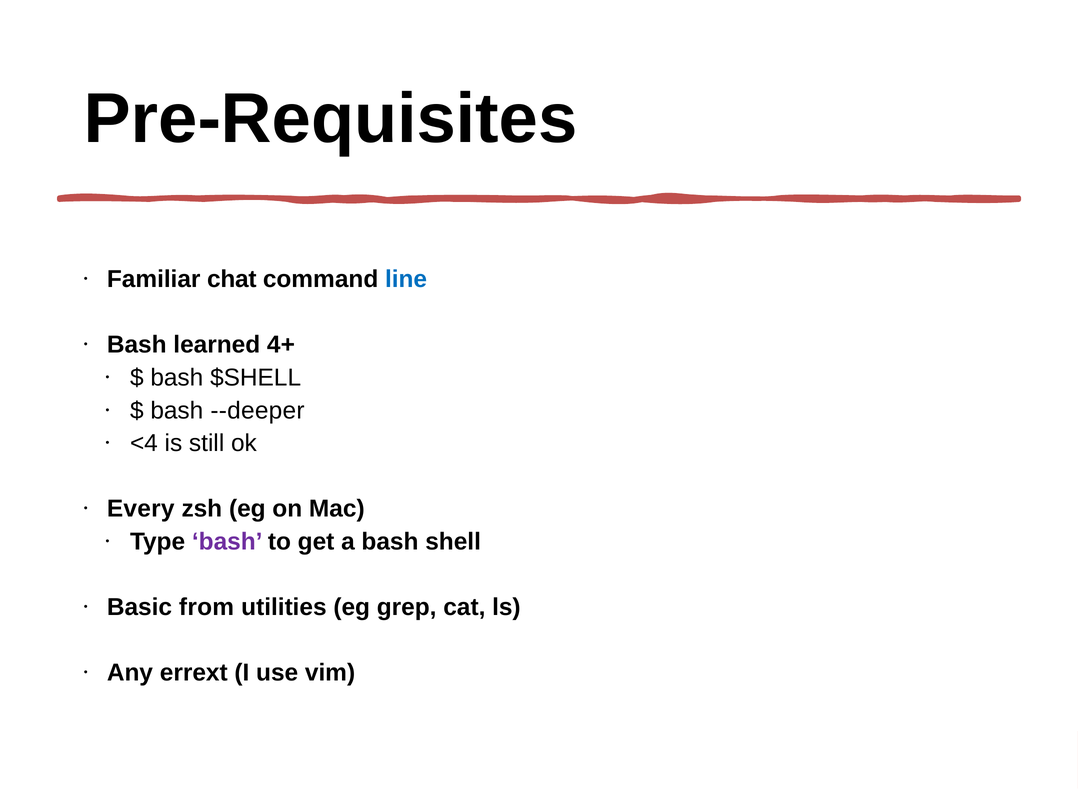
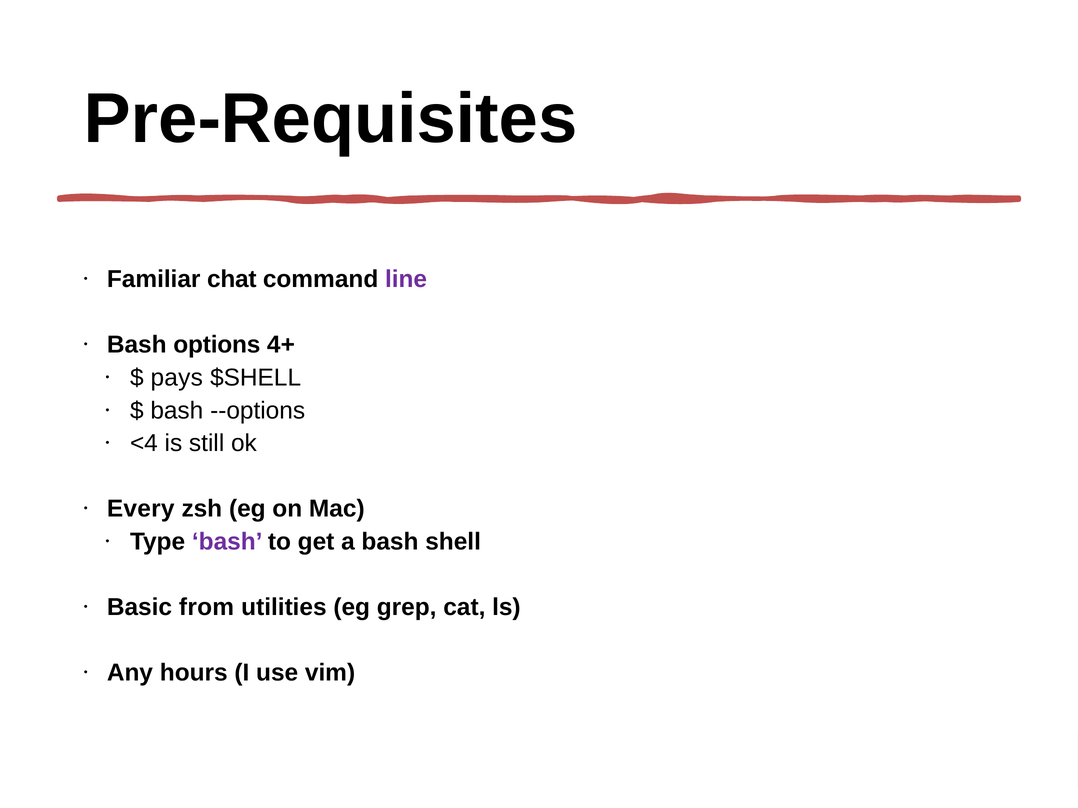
line colour: blue -> purple (406, 280)
learned: learned -> options (217, 345)
bash: bash -> pays (177, 378)
--deeper: --deeper -> --options (258, 411)
errext: errext -> hours (194, 673)
